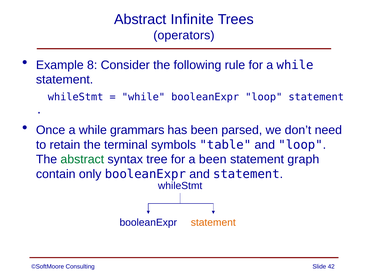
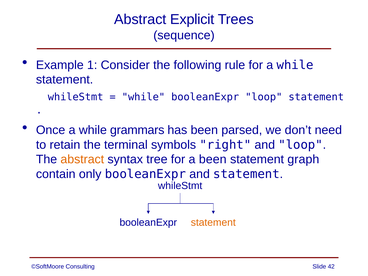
Infinite: Infinite -> Explicit (192, 19)
operators: operators -> sequence (184, 35)
8: 8 -> 1 (92, 65)
table: table -> right (225, 145)
abstract colour: green -> orange (82, 159)
